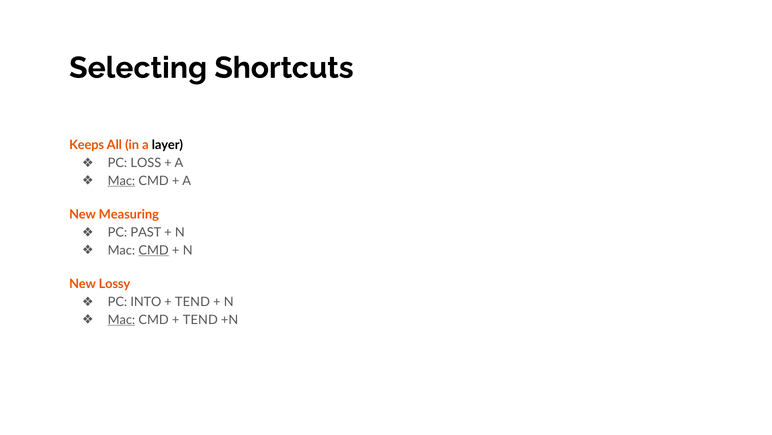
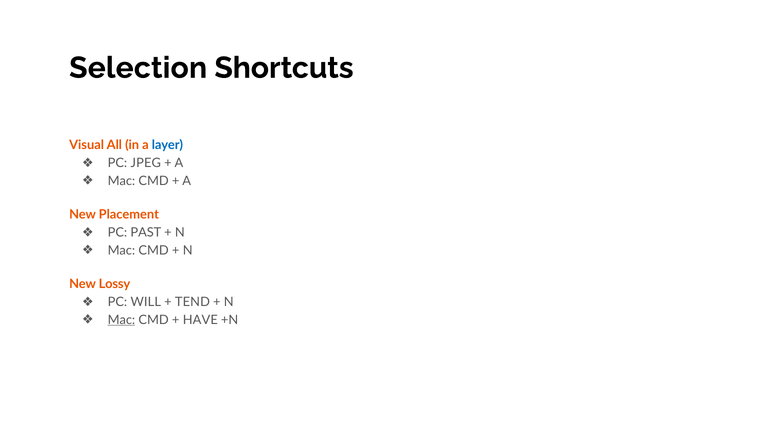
Selecting: Selecting -> Selection (138, 68)
Keeps: Keeps -> Visual (87, 145)
layer colour: black -> blue (167, 145)
LOSS: LOSS -> JPEG (146, 163)
Mac underline: present -> none (121, 180)
Measuring: Measuring -> Placement (129, 214)
CMD underline: present -> none (154, 250)
INTO: INTO -> WILL (146, 301)
TEND: TEND -> HAVE (200, 319)
